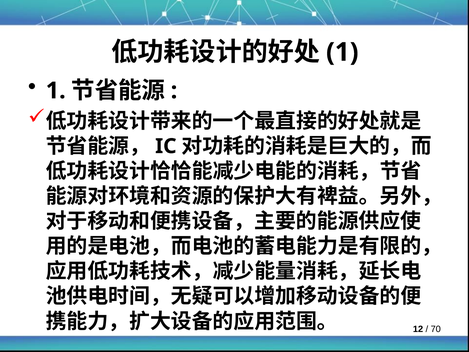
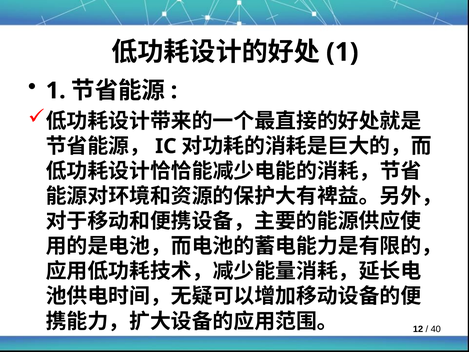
70: 70 -> 40 (436, 329)
